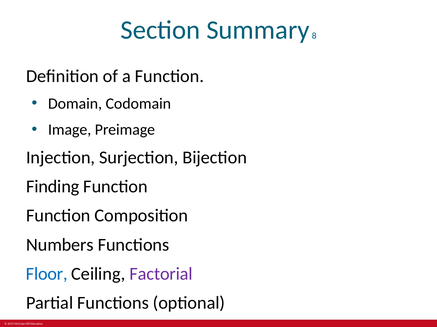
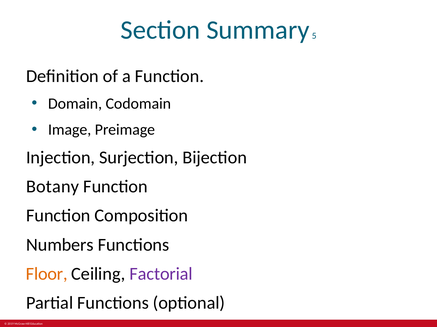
8: 8 -> 5 (314, 36)
Finding: Finding -> Botany (53, 187)
Floor colour: blue -> orange (47, 274)
